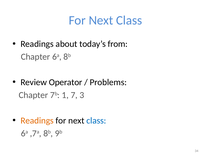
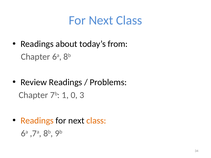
Review Operator: Operator -> Readings (66, 82)
7: 7 -> 0 (74, 95)
class colour: blue -> orange (96, 121)
